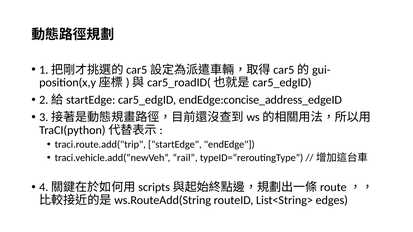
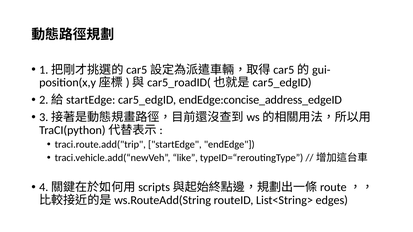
rail: rail -> like (185, 158)
